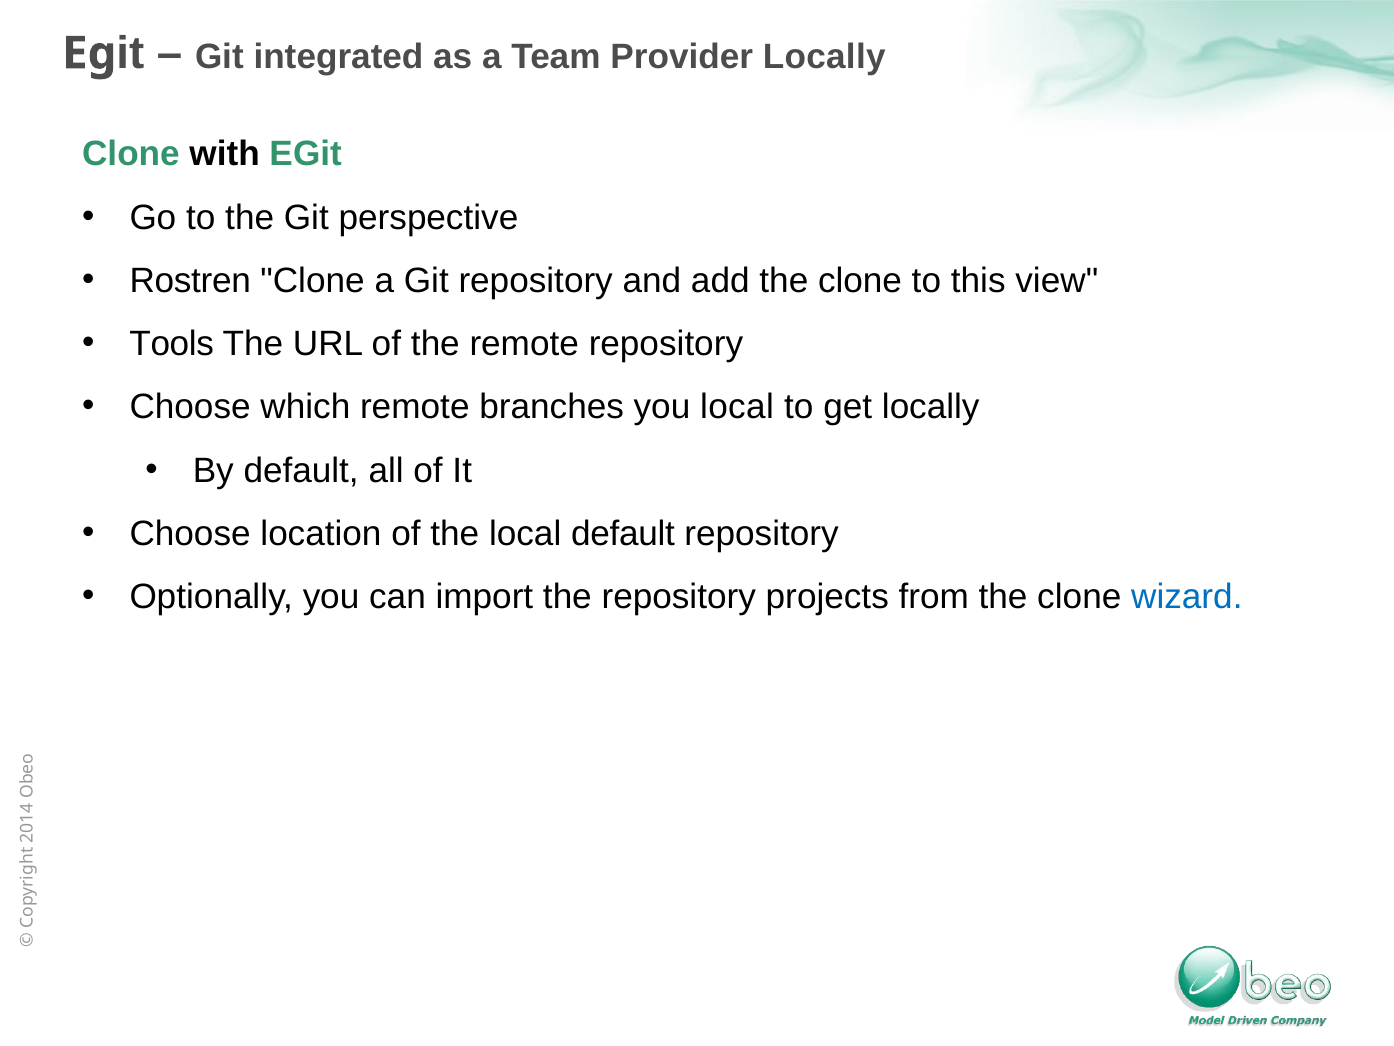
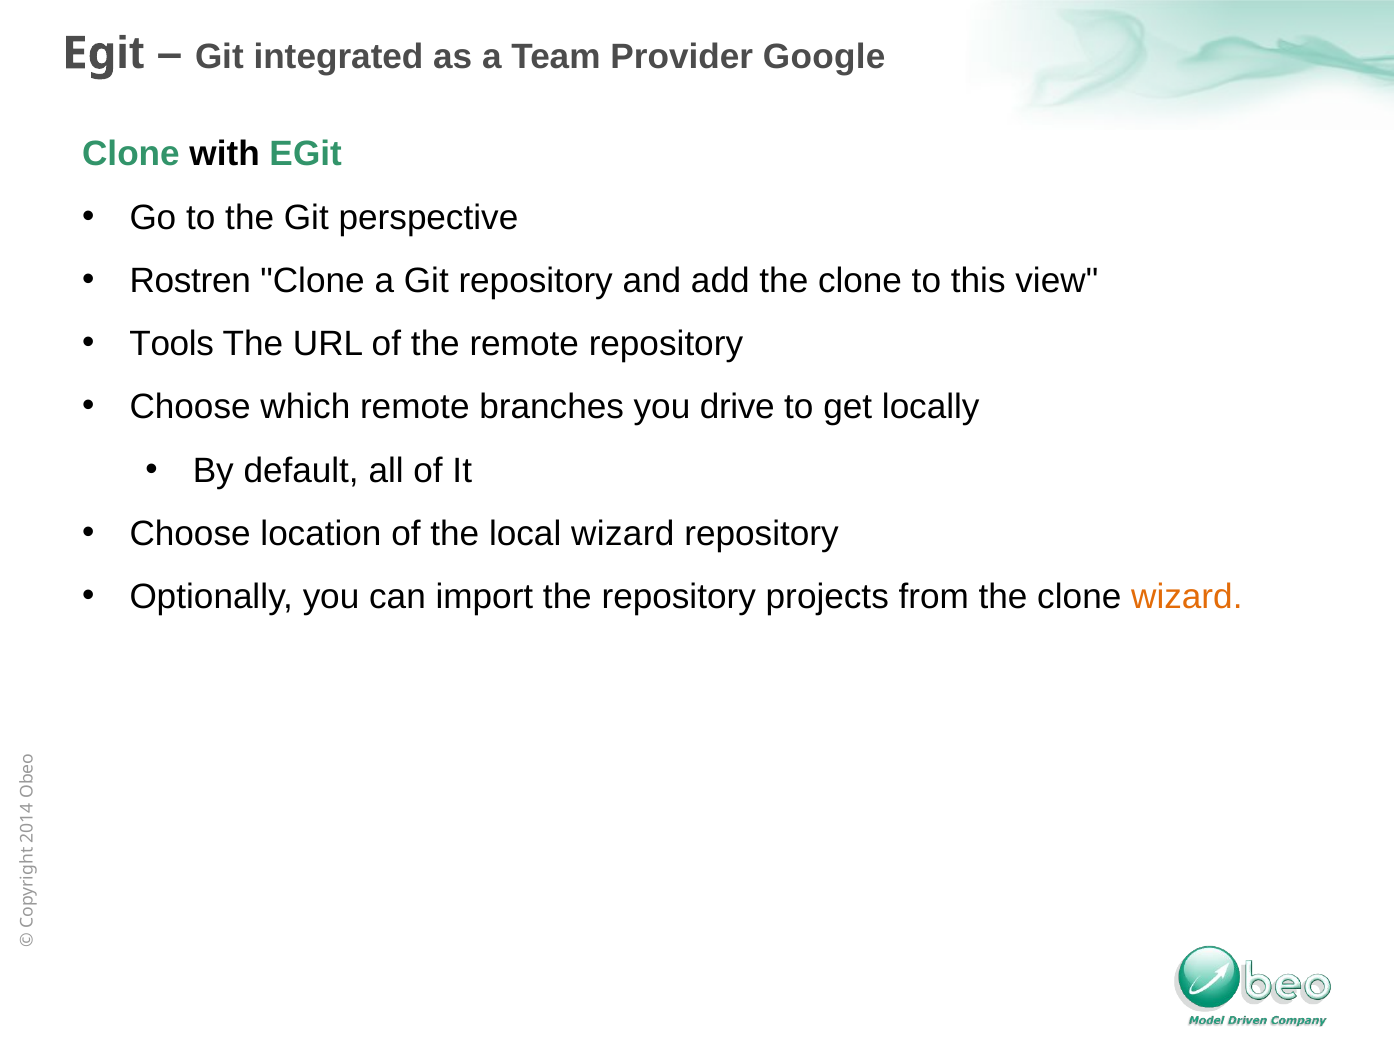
Provider Locally: Locally -> Google (824, 57)
you local: local -> drive (737, 407)
local default: default -> wizard (623, 534)
wizard colour: blue -> orange (1187, 597)
